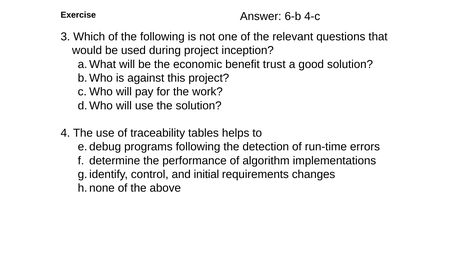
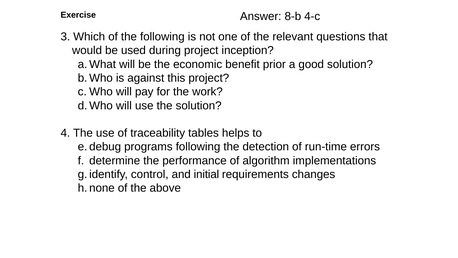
6-b: 6-b -> 8-b (293, 16)
trust: trust -> prior (274, 64)
